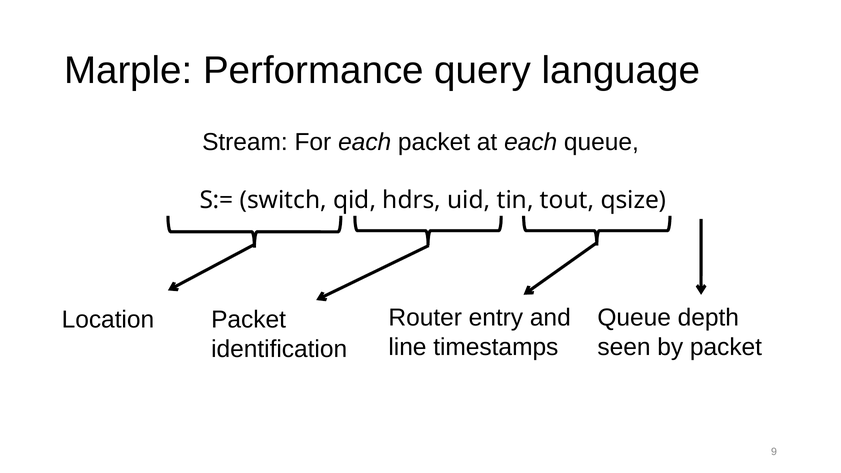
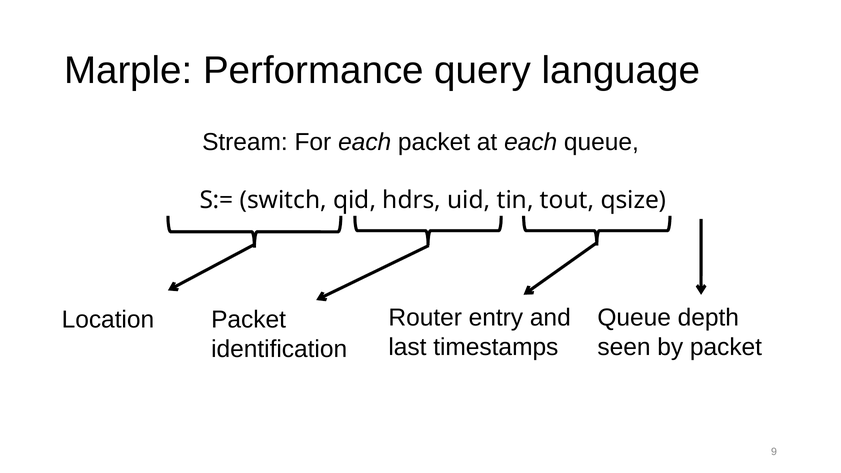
line: line -> last (407, 347)
